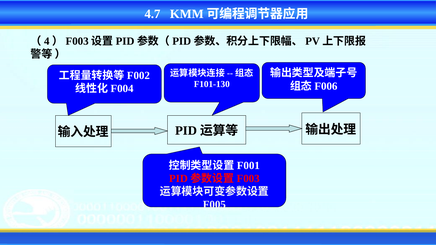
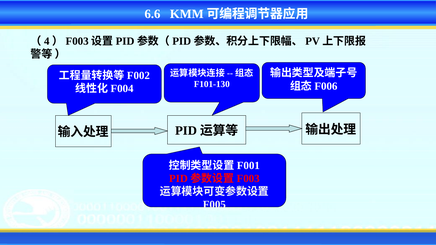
4.7: 4.7 -> 6.6 (152, 14)
